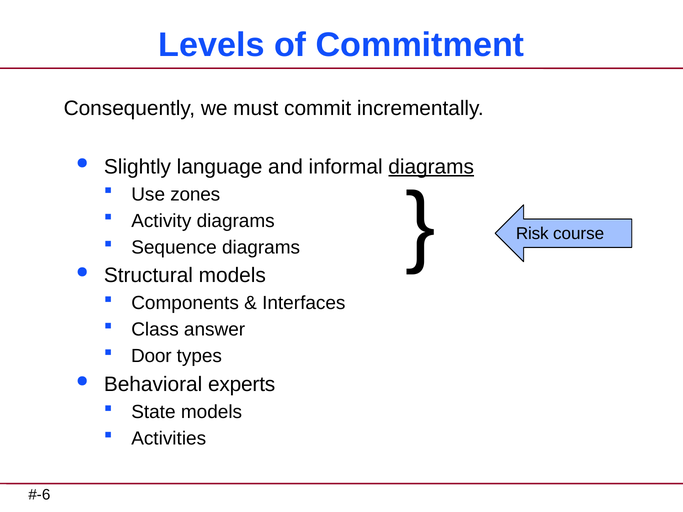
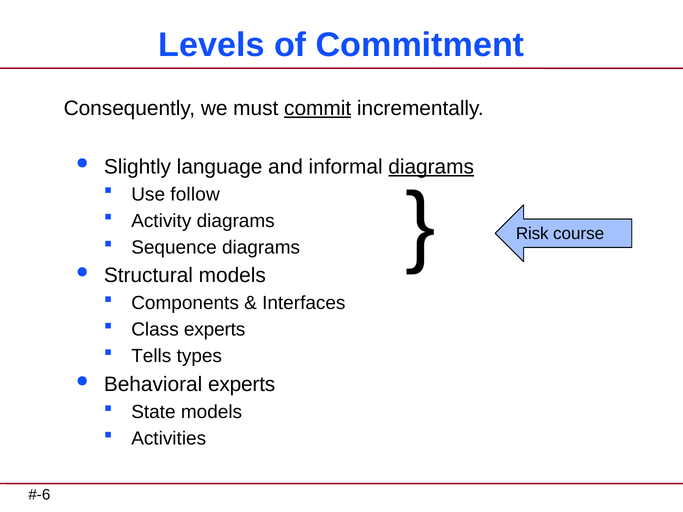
commit underline: none -> present (318, 108)
zones: zones -> follow (195, 194)
Class answer: answer -> experts (215, 330)
Door: Door -> Tells (151, 356)
